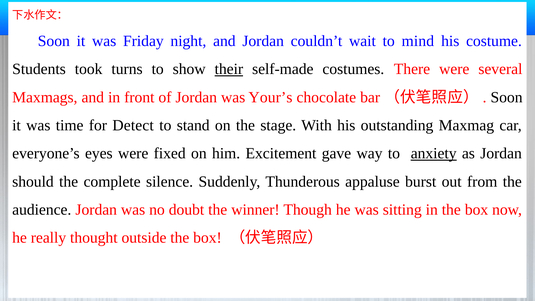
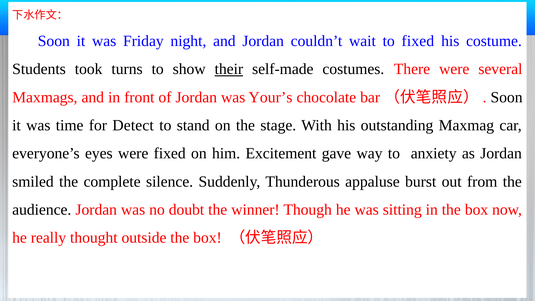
to mind: mind -> fixed (418, 41)
anxiety underline: present -> none (434, 153)
should: should -> smiled (33, 182)
